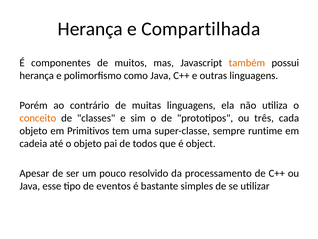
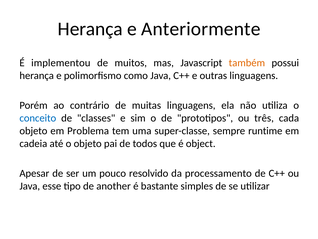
Compartilhada: Compartilhada -> Anteriormente (201, 29)
componentes: componentes -> implementou (61, 63)
conceito colour: orange -> blue (38, 118)
Primitivos: Primitivos -> Problema (88, 131)
eventos: eventos -> another (114, 186)
